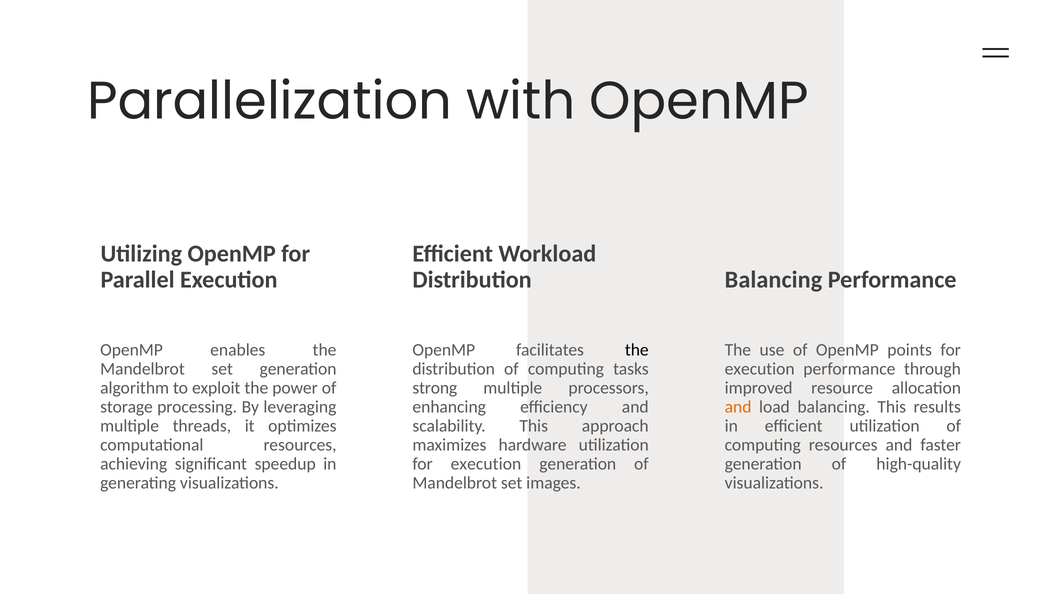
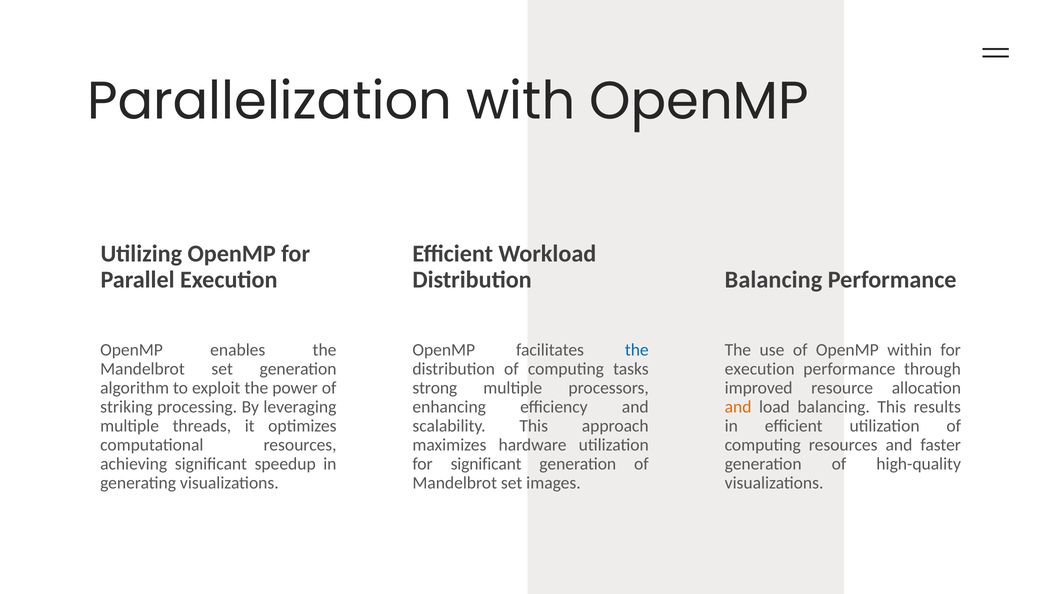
the colour: black -> blue (637, 350)
points: points -> within (910, 350)
storage: storage -> striking (126, 407)
execution: execution -> significant (486, 463)
